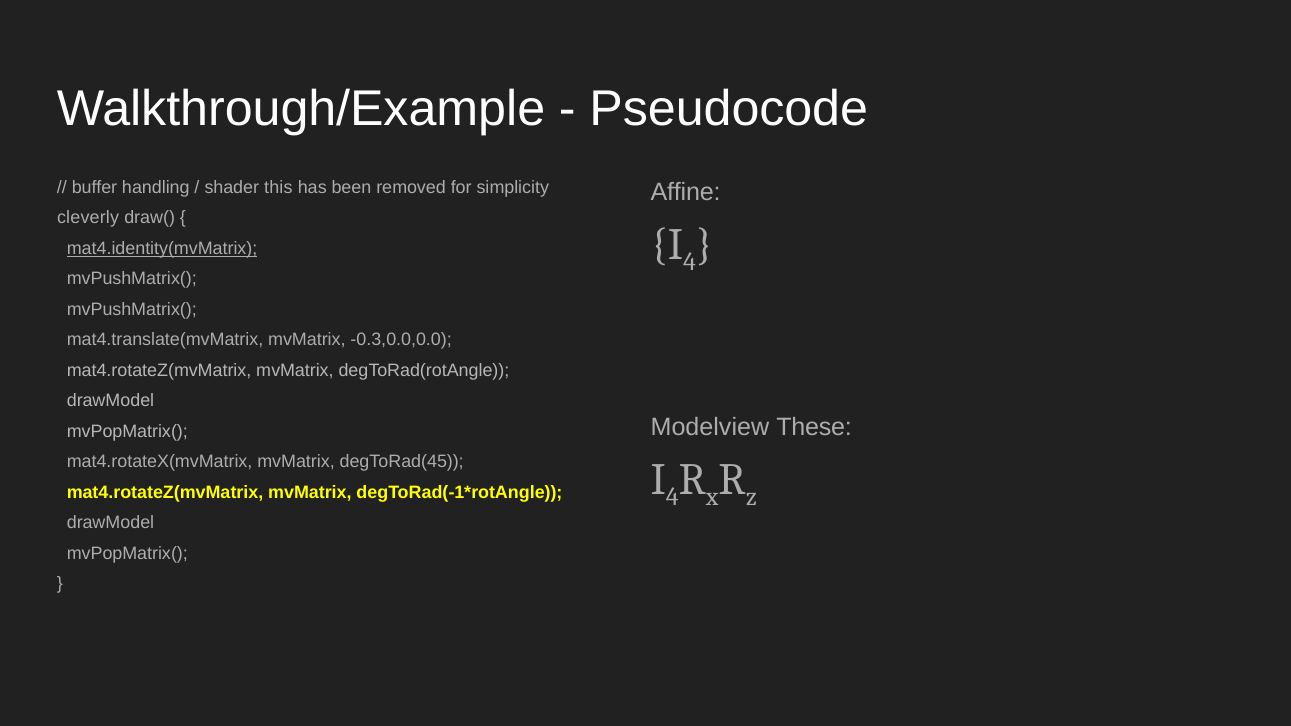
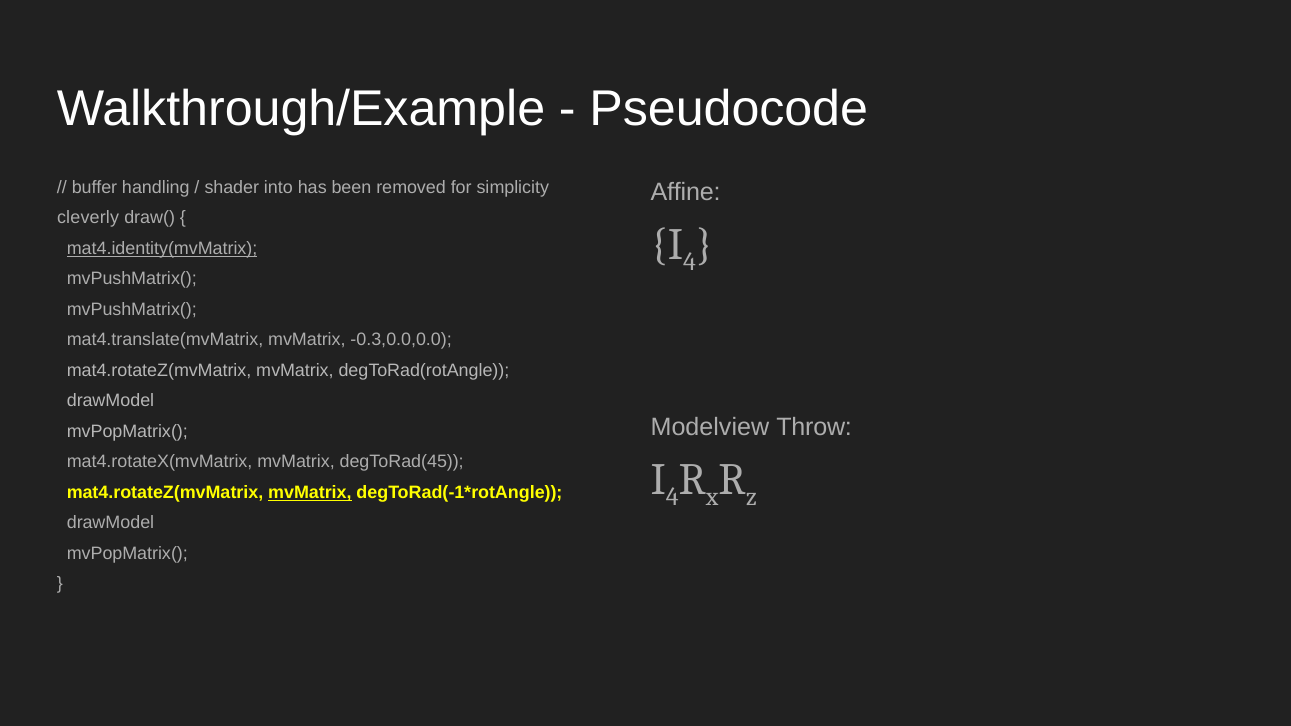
this: this -> into (278, 188)
These: These -> Throw (814, 427)
mvMatrix underline: none -> present (310, 493)
